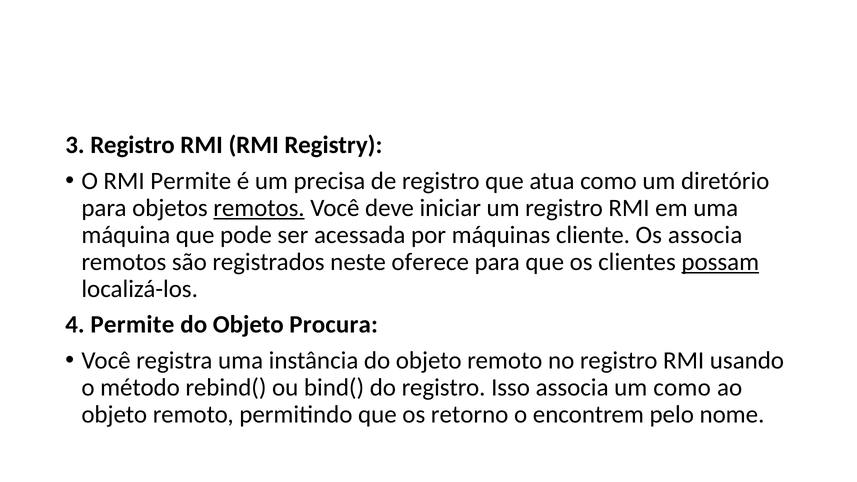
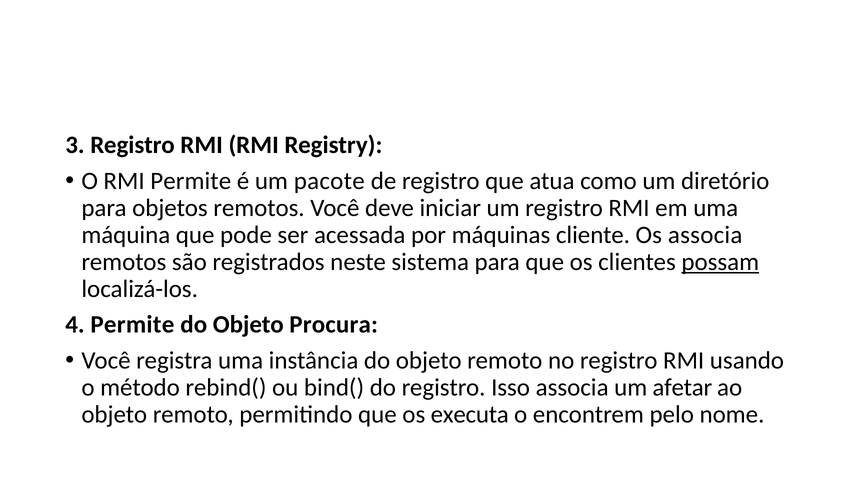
precisa: precisa -> pacote (329, 181)
remotos underline: present -> none (259, 208)
oferece: oferece -> sistema (430, 262)
um como: como -> afetar (682, 388)
retorno: retorno -> executa (470, 415)
